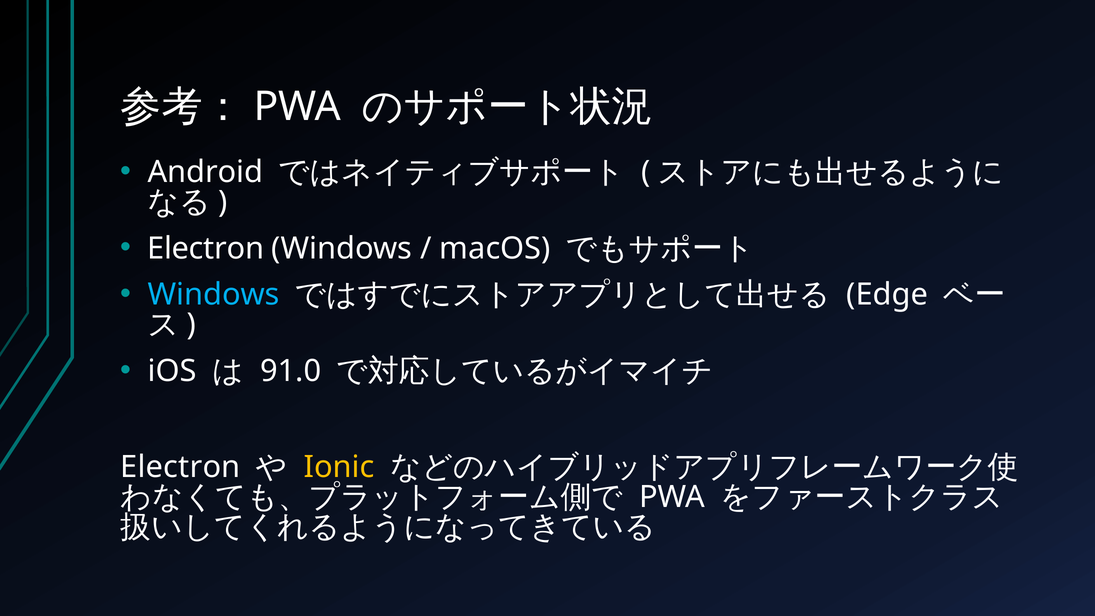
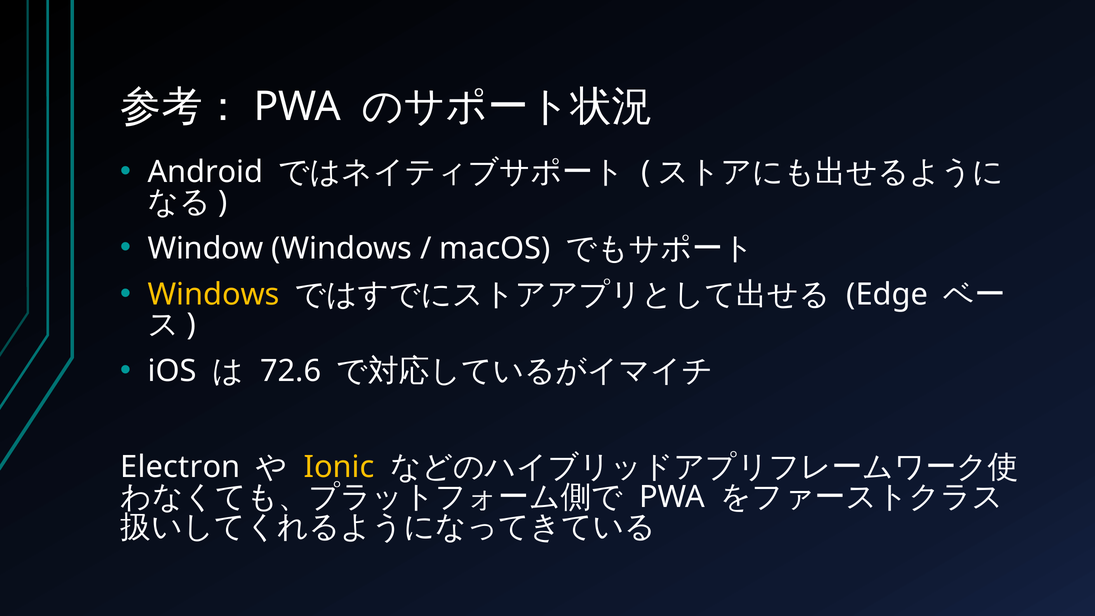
Electron: Electron -> Window (206, 248)
Windows colour: light blue -> yellow (214, 295)
91.0: 91.0 -> 72.6 (291, 371)
